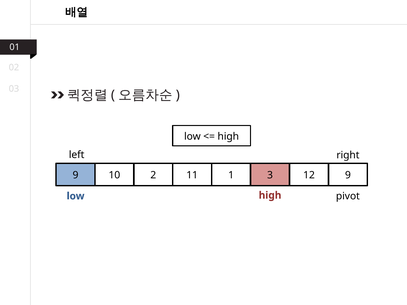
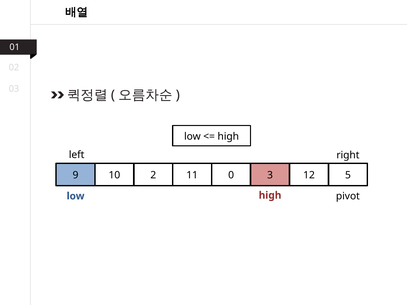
1: 1 -> 0 (231, 175)
12 9: 9 -> 5 (348, 175)
